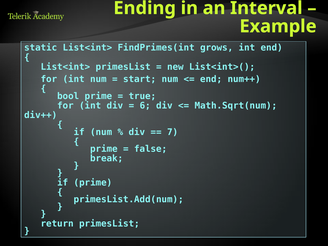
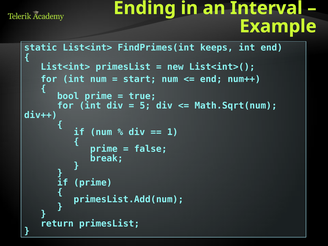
grows: grows -> keeps (217, 48)
6: 6 -> 5 (145, 106)
7: 7 -> 1 (173, 132)
